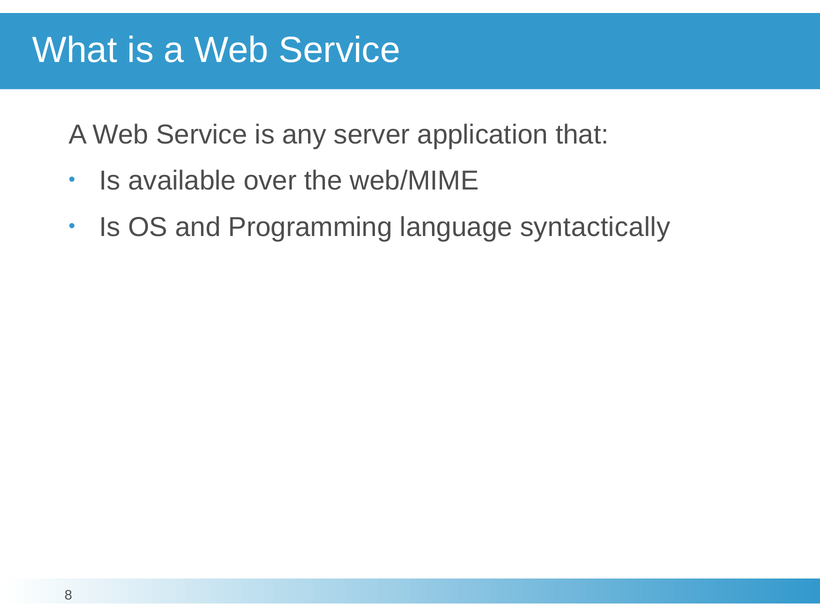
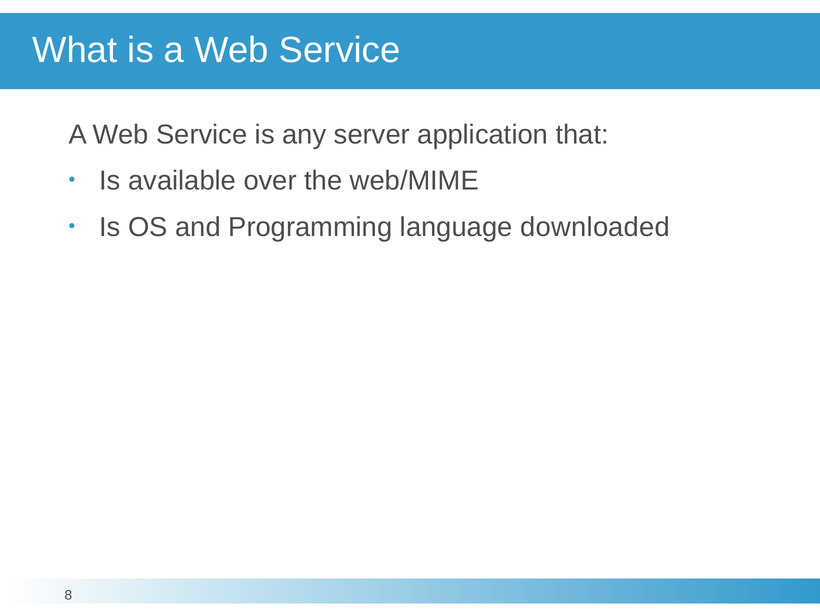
syntactically: syntactically -> downloaded (595, 227)
